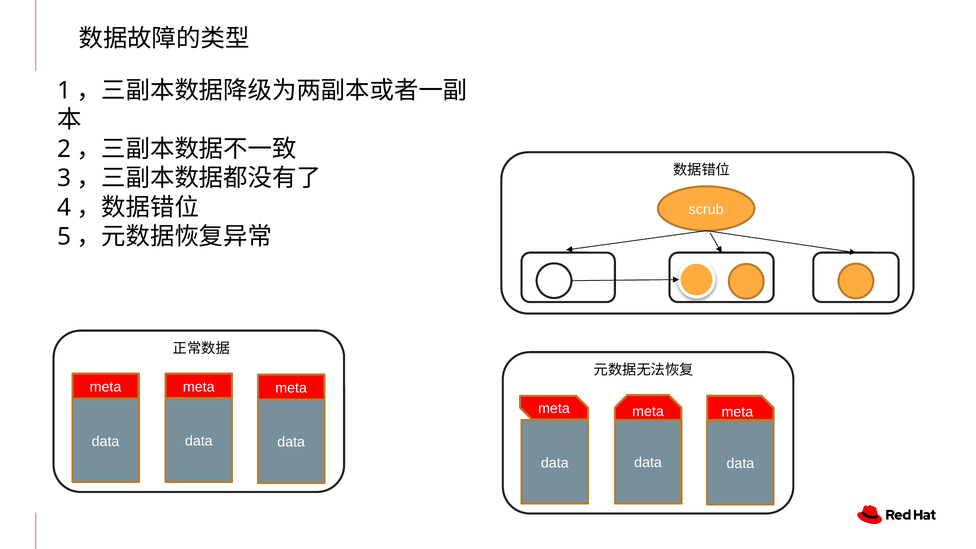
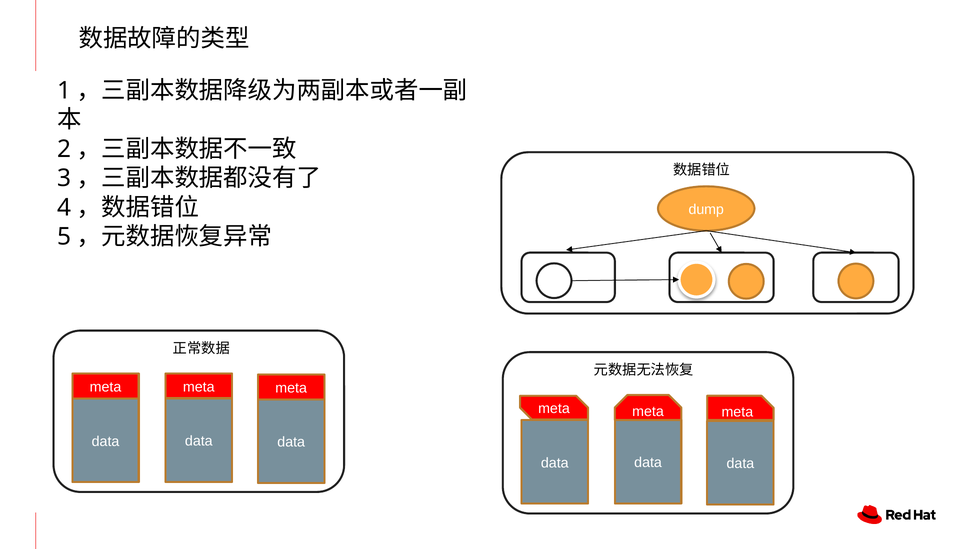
scrub: scrub -> dump (706, 209)
